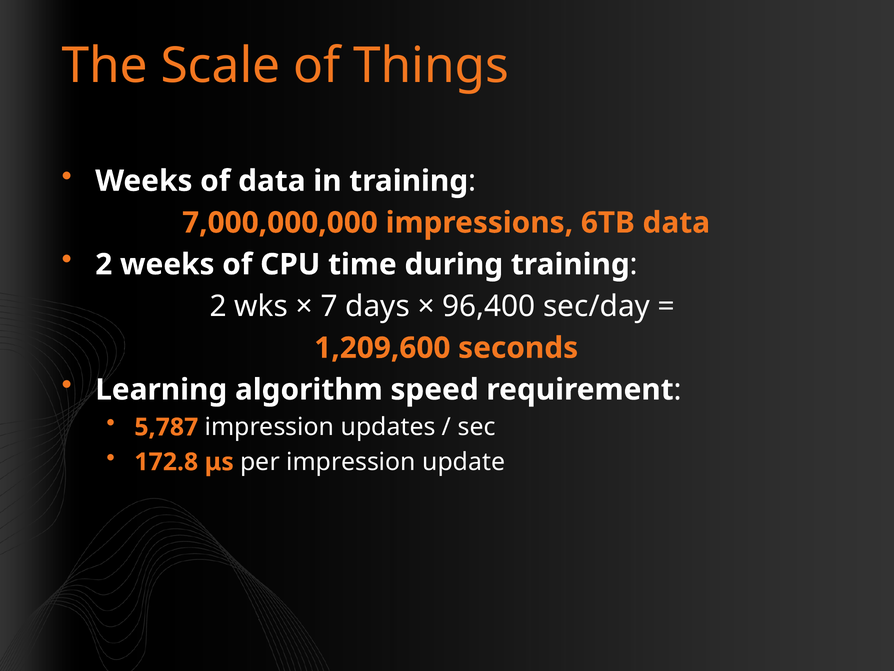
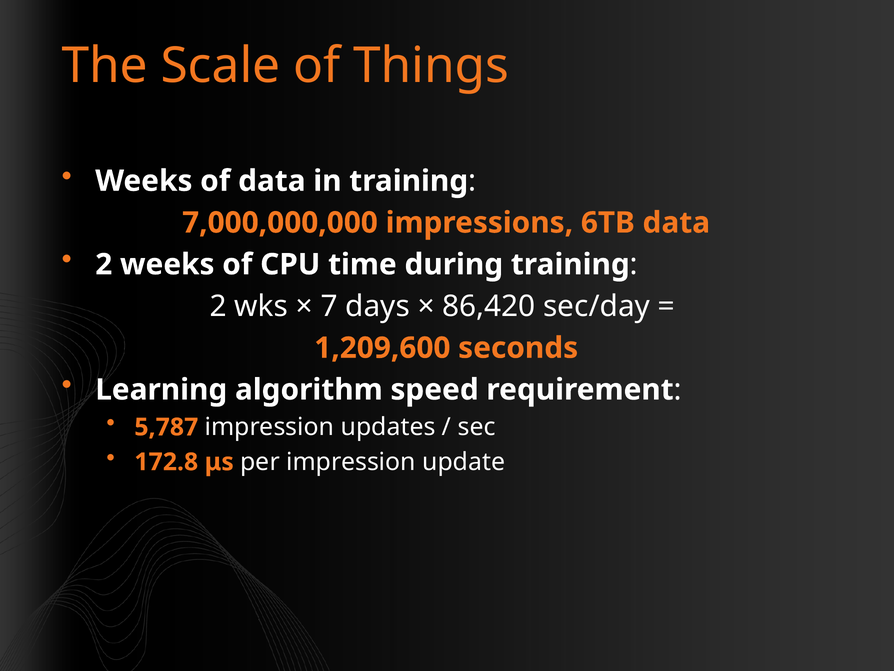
96,400: 96,400 -> 86,420 (489, 306)
